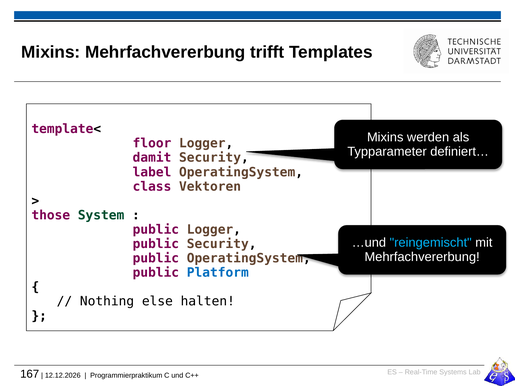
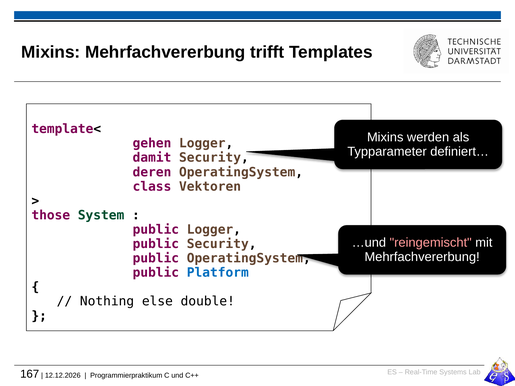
floor: floor -> gehen (152, 143)
label: label -> deren (152, 172)
reingemischt colour: light blue -> pink (431, 243)
halten: halten -> double (208, 302)
